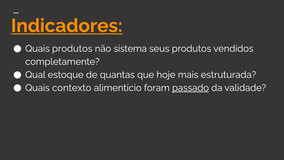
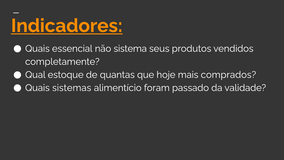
Quais produtos: produtos -> essencial (72, 49)
estruturada: estruturada -> comprados (228, 75)
contexto: contexto -> sistemas (72, 88)
passado underline: present -> none (190, 88)
